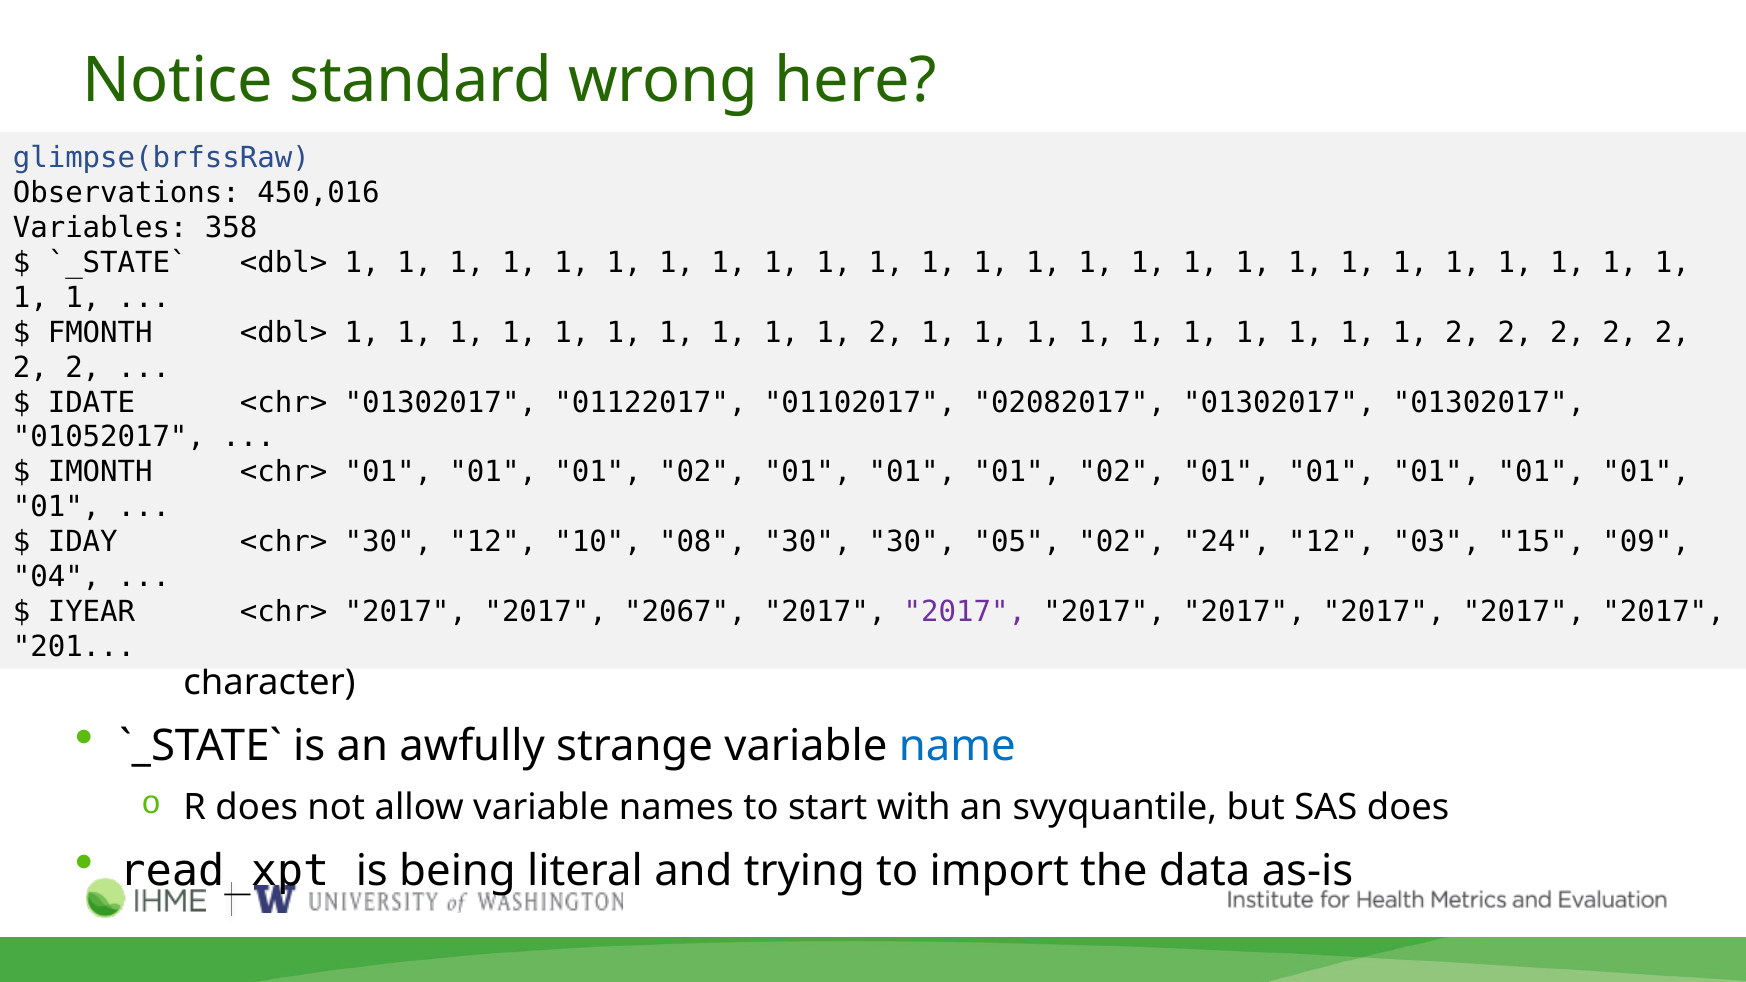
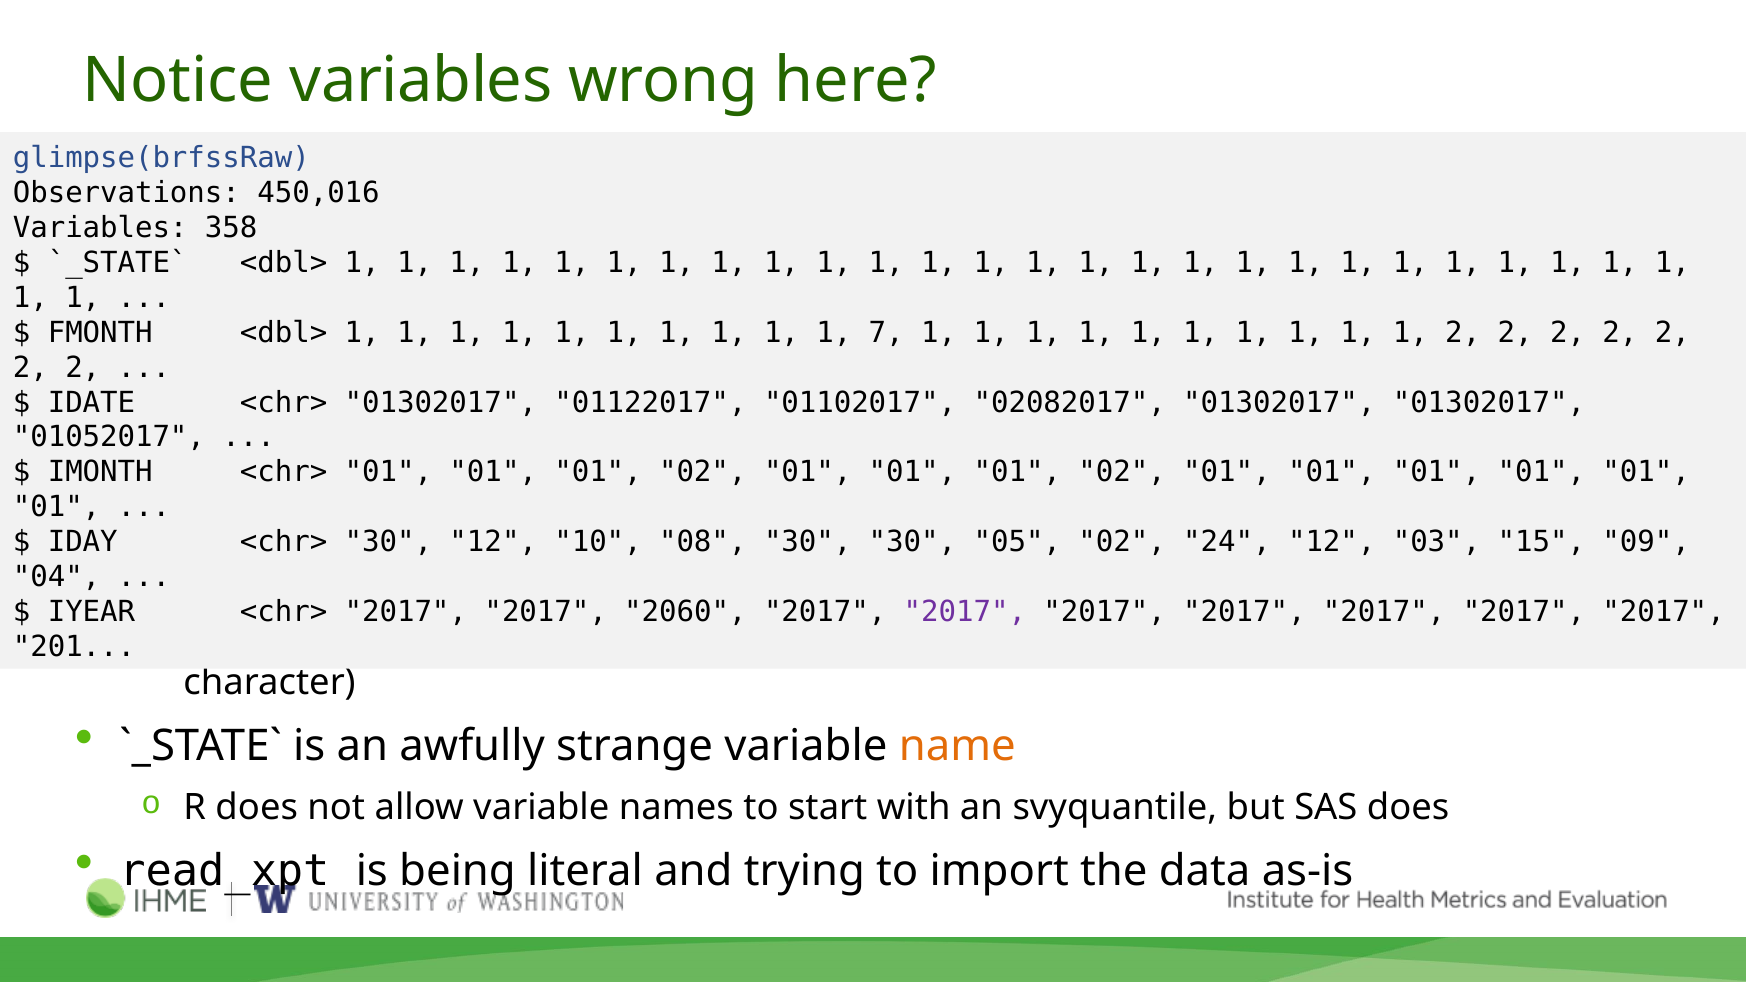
Notice standard: standard -> variables (421, 81)
2: 2 -> 7 (886, 333)
2067: 2067 -> 2060 (685, 612)
name colour: blue -> orange (957, 746)
